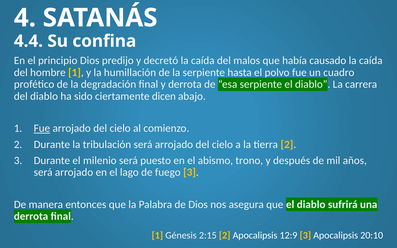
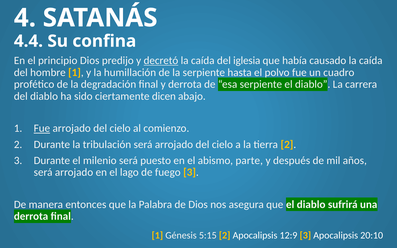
decretó underline: none -> present (161, 61)
malos: malos -> iglesia (247, 61)
trono: trono -> parte (249, 160)
2:15: 2:15 -> 5:15 (208, 235)
